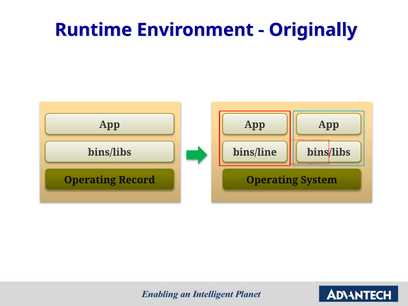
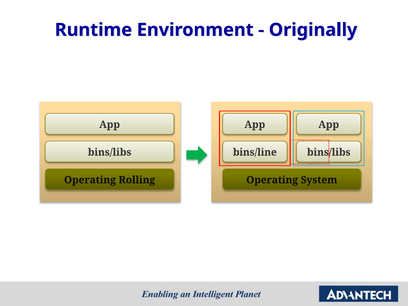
Record: Record -> Rolling (137, 180)
